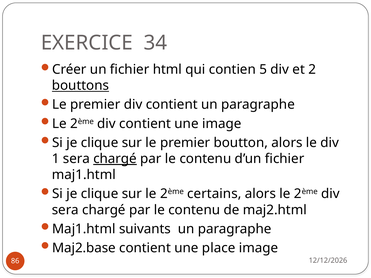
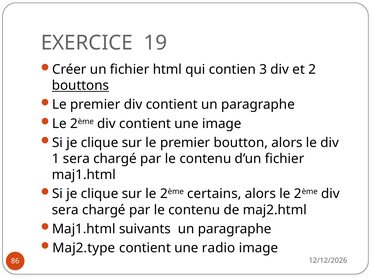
34: 34 -> 19 (155, 43)
5: 5 -> 3 (263, 70)
chargé underline: present -> none (115, 159)
Maj2.base: Maj2.base -> Maj2.type (84, 248)
place: place -> radio (219, 248)
